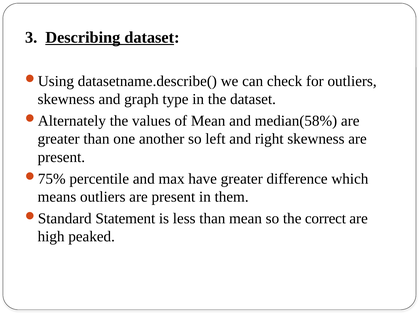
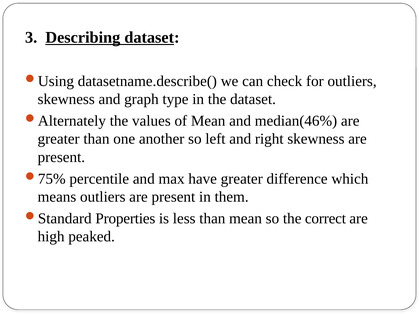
median(58%: median(58% -> median(46% (296, 121)
Statement: Statement -> Properties (125, 219)
